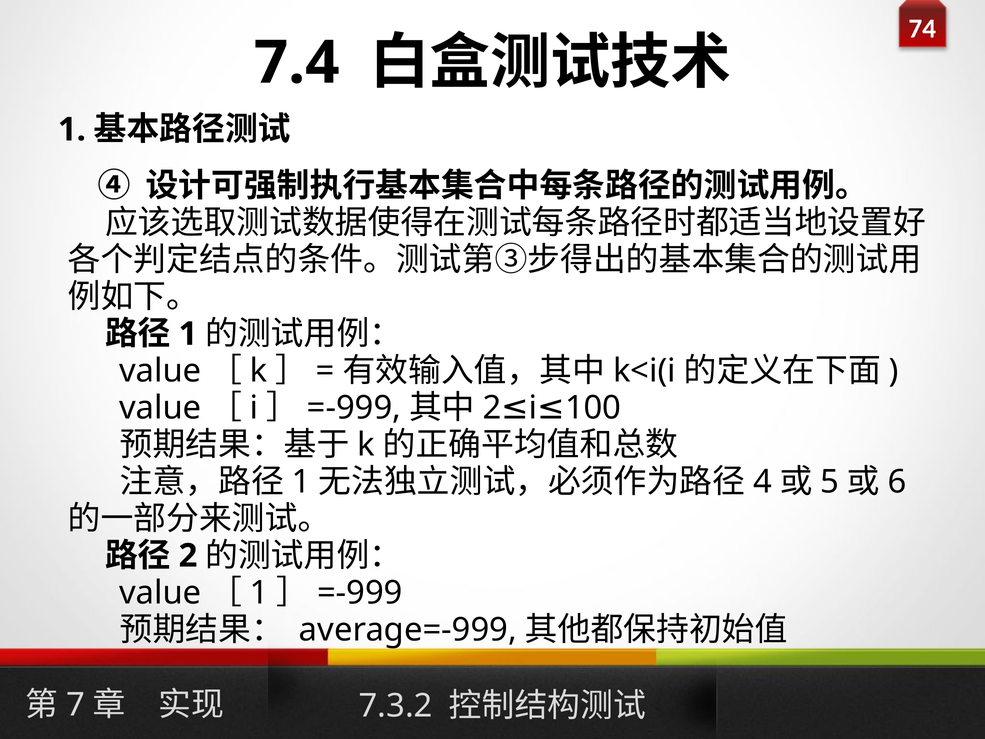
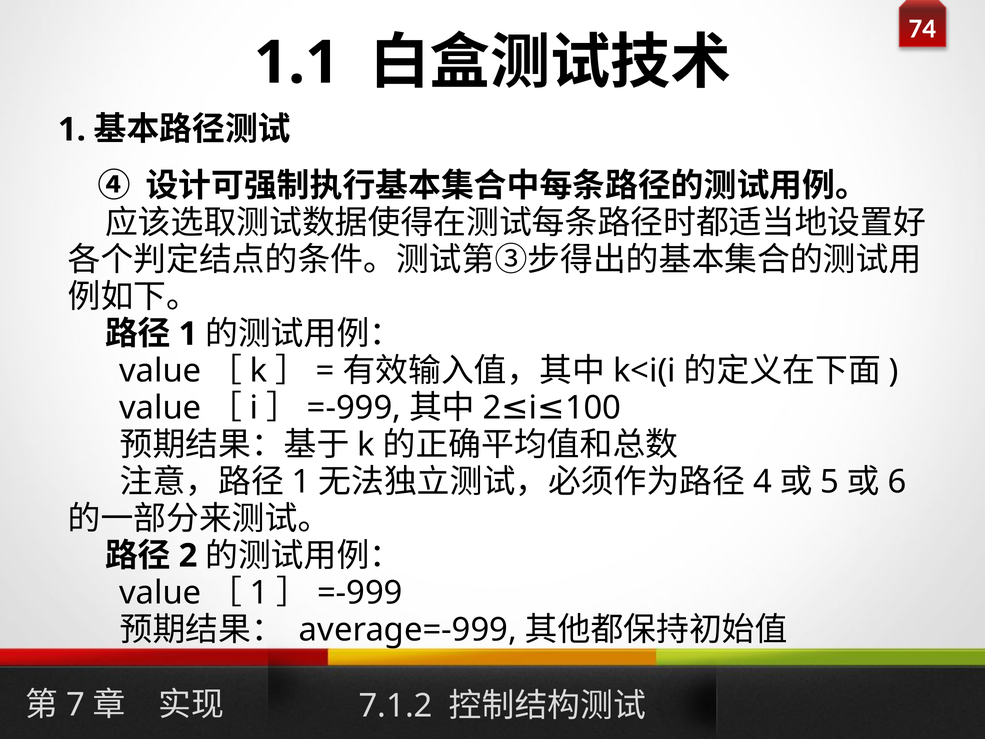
7.4: 7.4 -> 1.1 (297, 63)
7.3.2: 7.3.2 -> 7.1.2 (396, 706)
